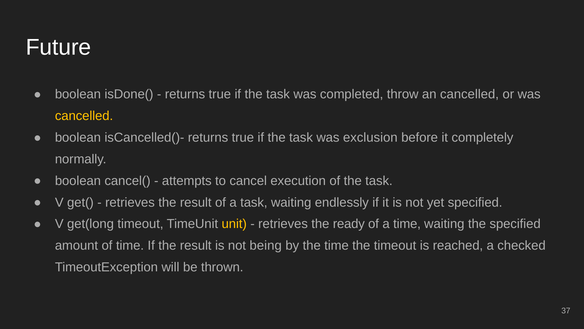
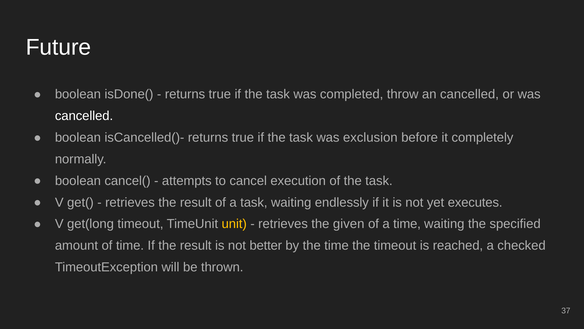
cancelled colour: yellow -> white (84, 116)
yet specified: specified -> executes (475, 202)
ready: ready -> given (349, 224)
being: being -> better (266, 245)
